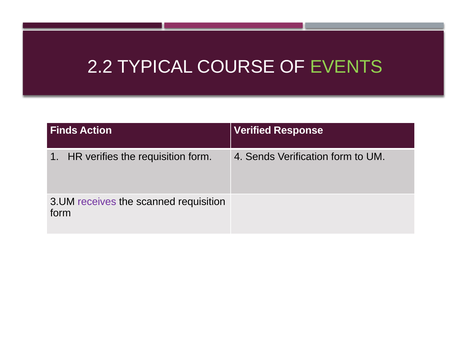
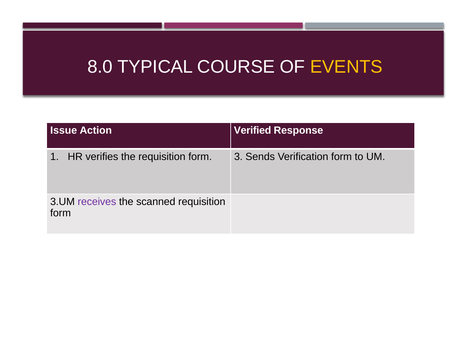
2.2: 2.2 -> 8.0 (100, 67)
EVENTS colour: light green -> yellow (346, 67)
Finds: Finds -> Issue (64, 130)
4: 4 -> 3 (238, 156)
